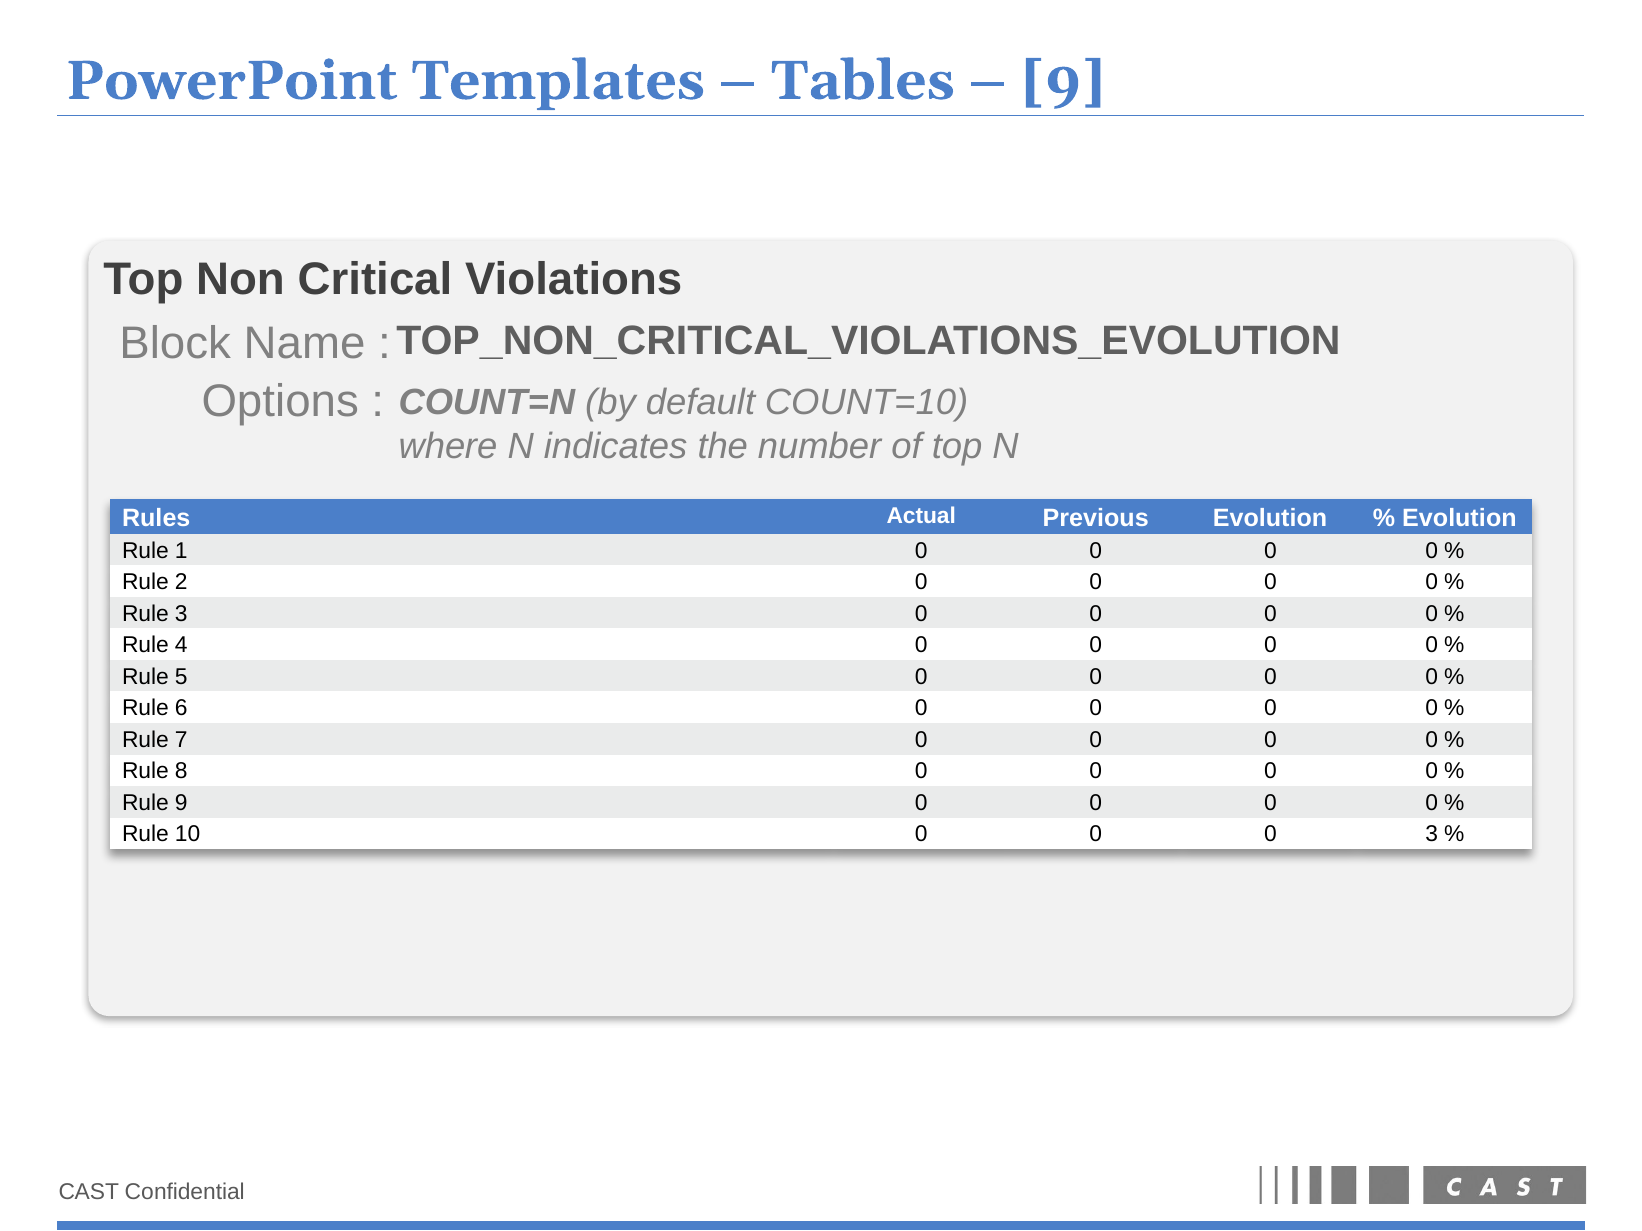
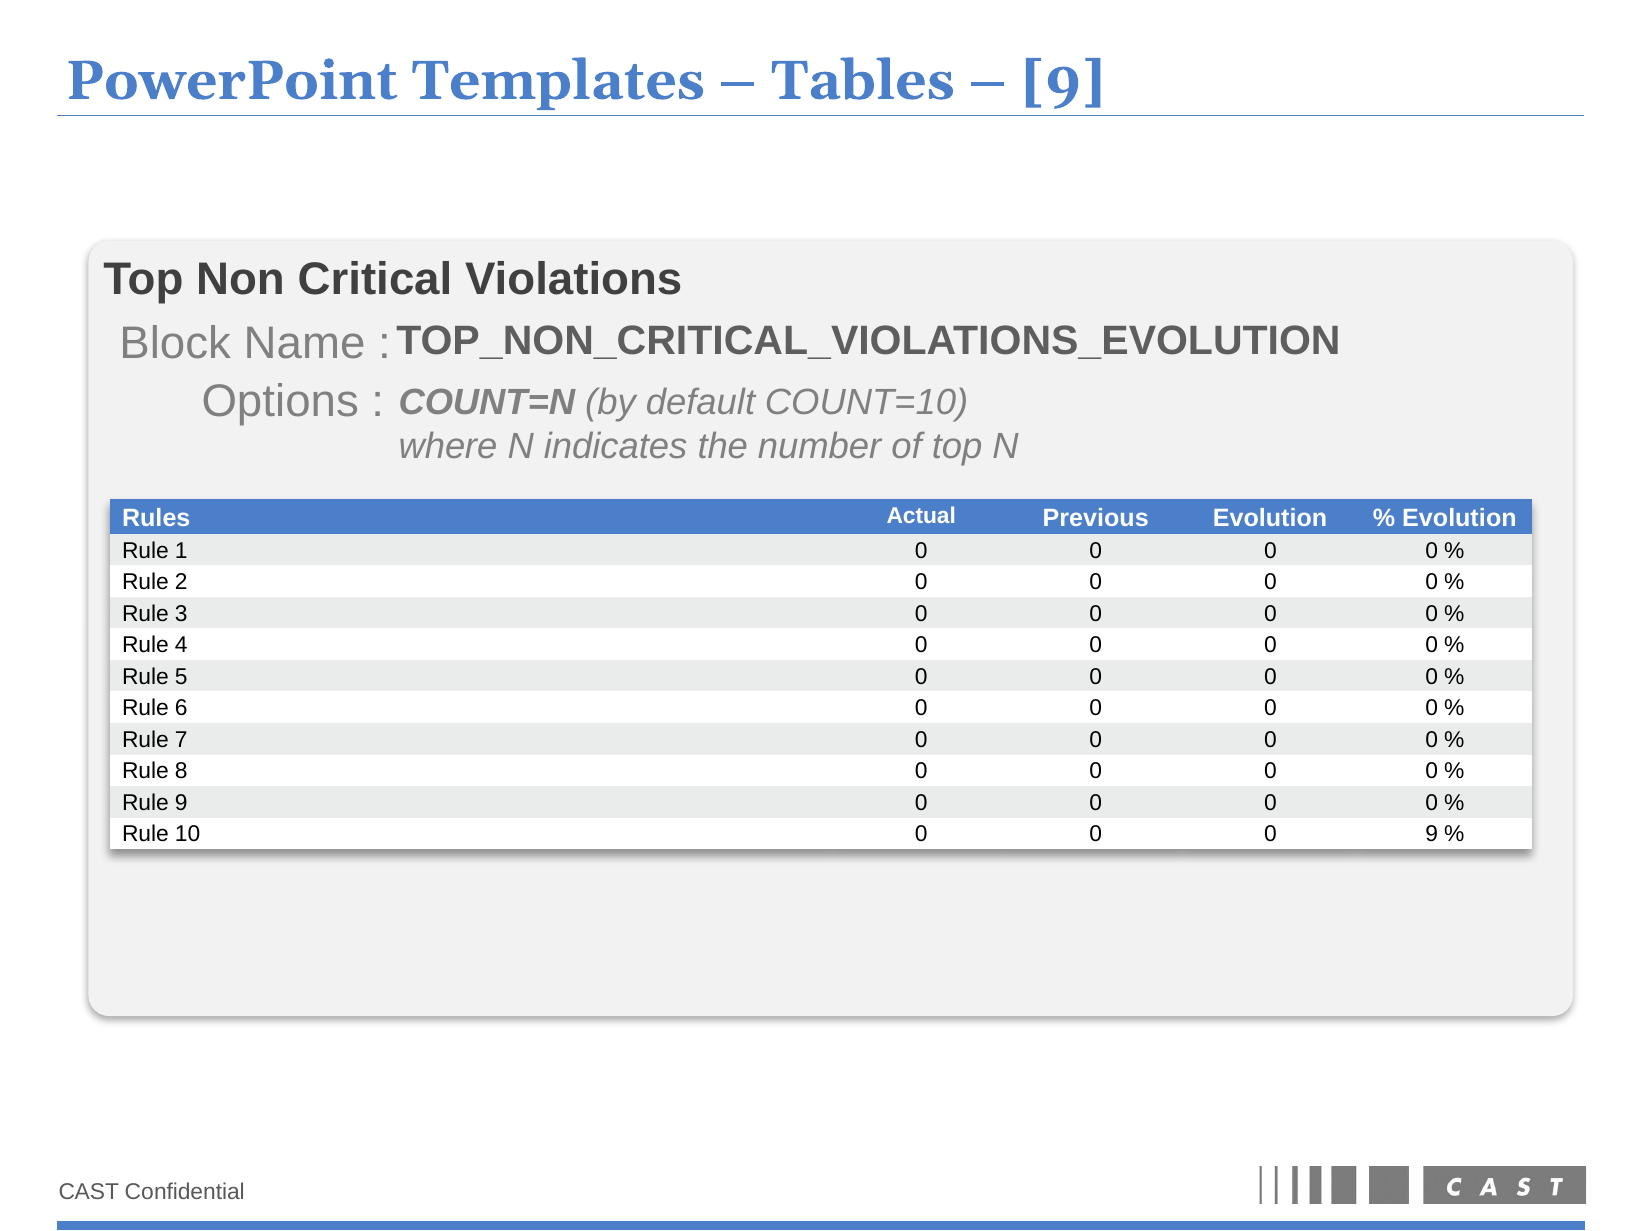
0 3: 3 -> 9 (1432, 835)
